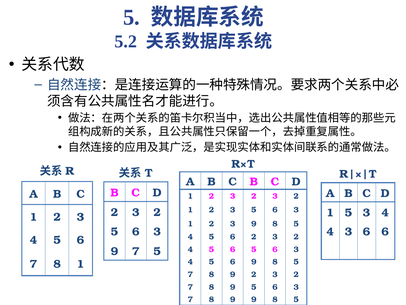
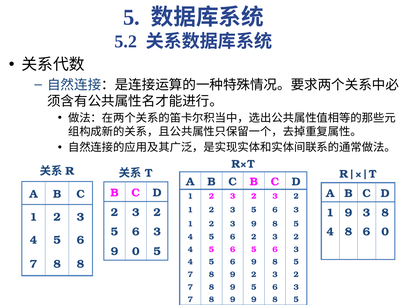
1 5: 5 -> 9 (348, 212)
4: 4 -> 8 (385, 212)
4 3: 3 -> 8 (348, 231)
6 6: 6 -> 0 (385, 231)
9 7: 7 -> 0 (136, 251)
8 1: 1 -> 8 (81, 264)
